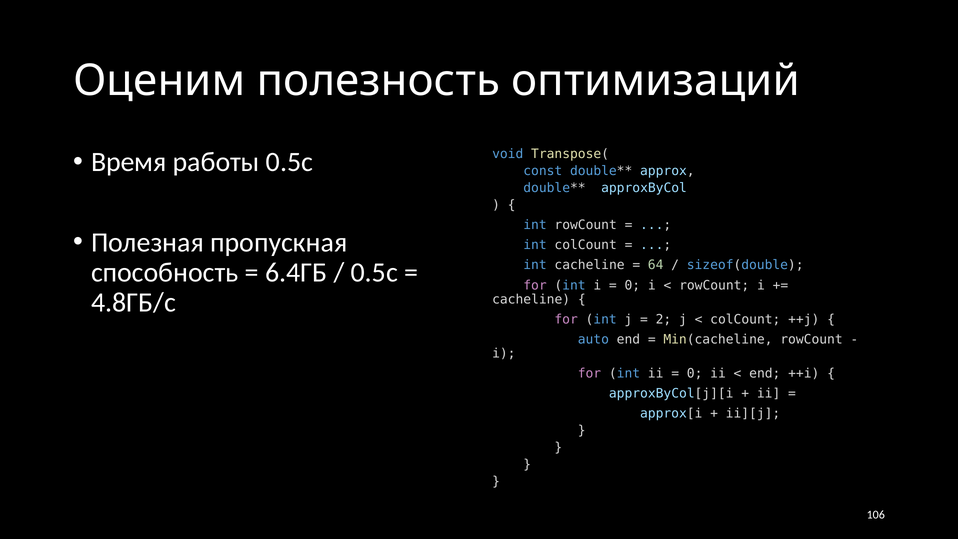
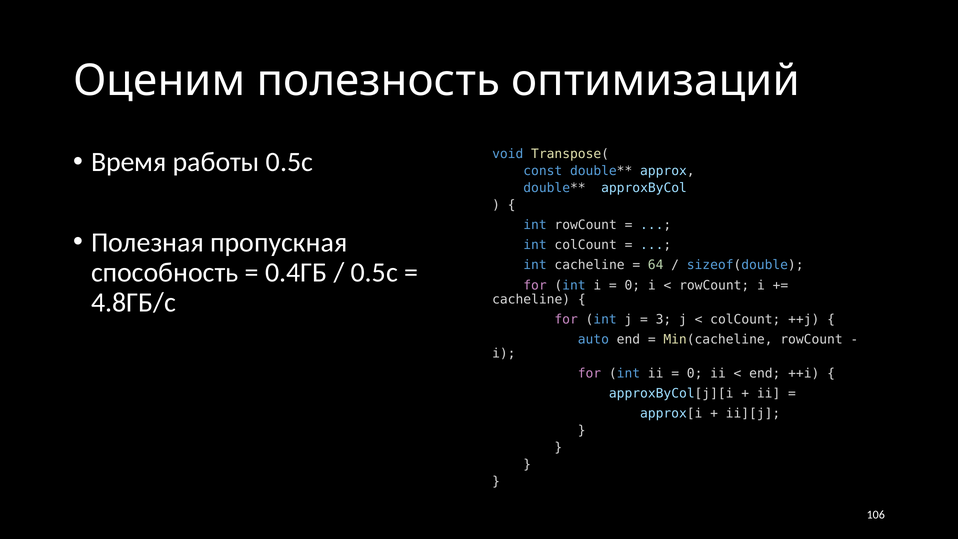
6.4ГБ: 6.4ГБ -> 0.4ГБ (296, 272)
2: 2 -> 3 (663, 319)
